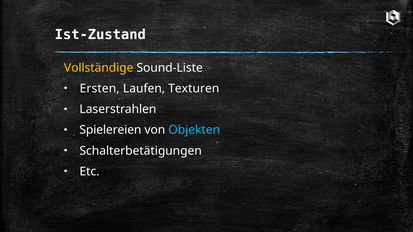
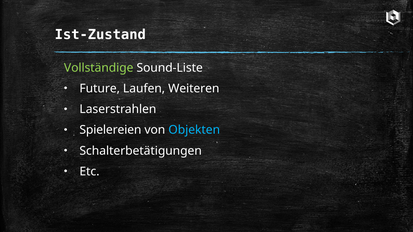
Vollständige colour: yellow -> light green (99, 68)
Ersten: Ersten -> Future (100, 89)
Texturen: Texturen -> Weiteren (194, 89)
